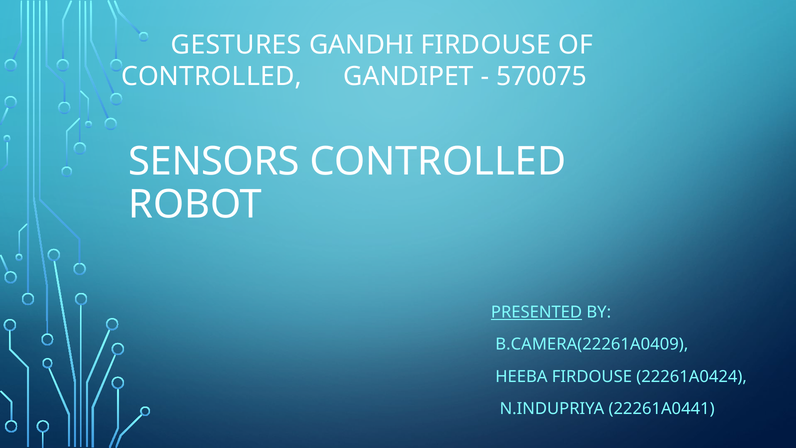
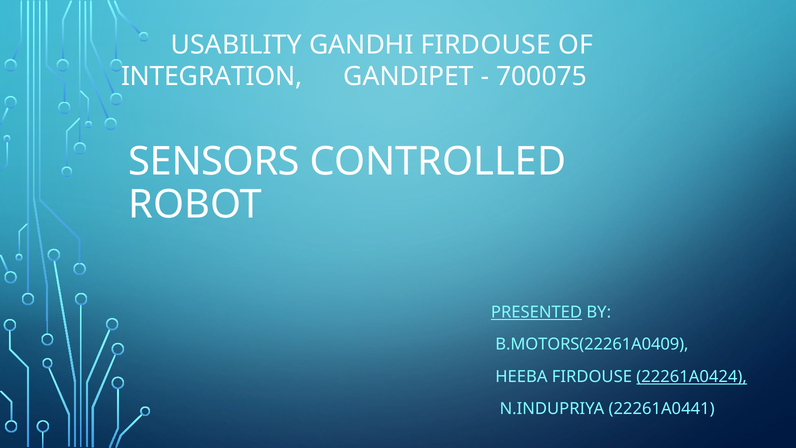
GESTURES: GESTURES -> USABILITY (236, 45)
CONTROLLED: CONTROLLED -> INTEGRATION (212, 77)
570075: 570075 -> 700075 (542, 77)
B.CAMERA(22261A0409: B.CAMERA(22261A0409 -> B.MOTORS(22261A0409 (592, 344)
22261A0424 underline: none -> present (692, 376)
